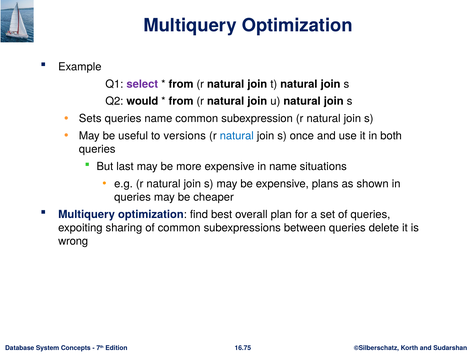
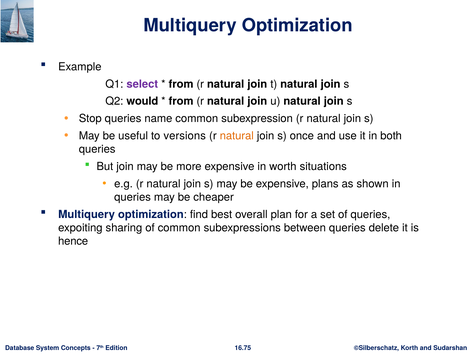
Sets: Sets -> Stop (90, 119)
natural colour: blue -> orange (237, 136)
But last: last -> join (125, 167)
in name: name -> worth (283, 167)
wrong: wrong -> hence (73, 241)
